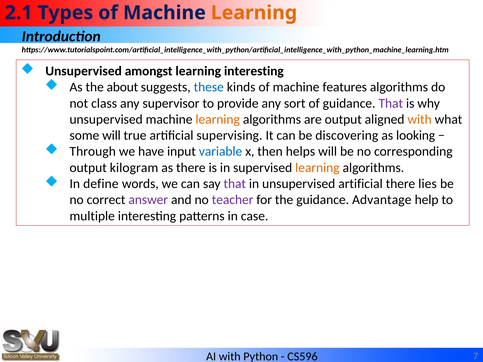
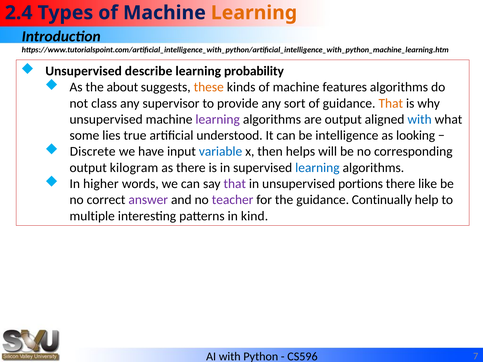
2.1: 2.1 -> 2.4 (19, 13)
amongst: amongst -> describe (149, 71)
learning interesting: interesting -> probability (254, 71)
these colour: blue -> orange (209, 87)
That colour: purple -> orange (391, 103)
learning colour: orange -> purple (218, 119)
with colour: orange -> blue (420, 119)
some will: will -> lies (111, 136)
supervising: supervising -> understood (230, 136)
discovering: discovering -> intelligence (347, 136)
Through: Through -> Discrete (93, 152)
learning colour: orange -> blue (317, 168)
define: define -> higher (101, 184)
unsupervised artificial: artificial -> portions (361, 184)
lies: lies -> like (428, 184)
Advantage: Advantage -> Continually (382, 200)
case: case -> kind (255, 216)
